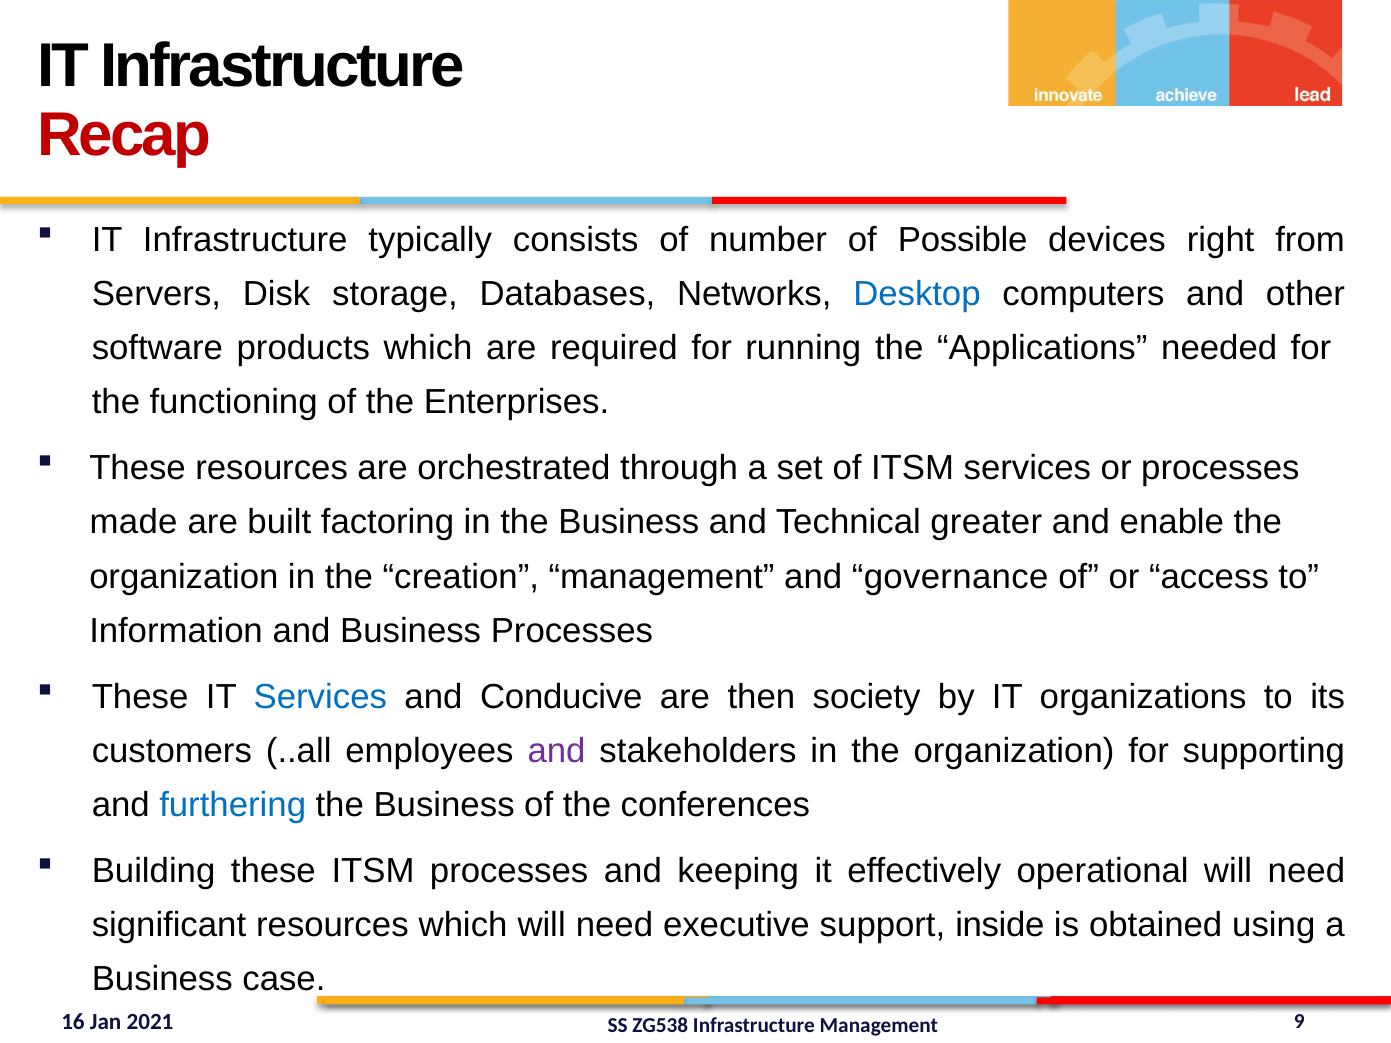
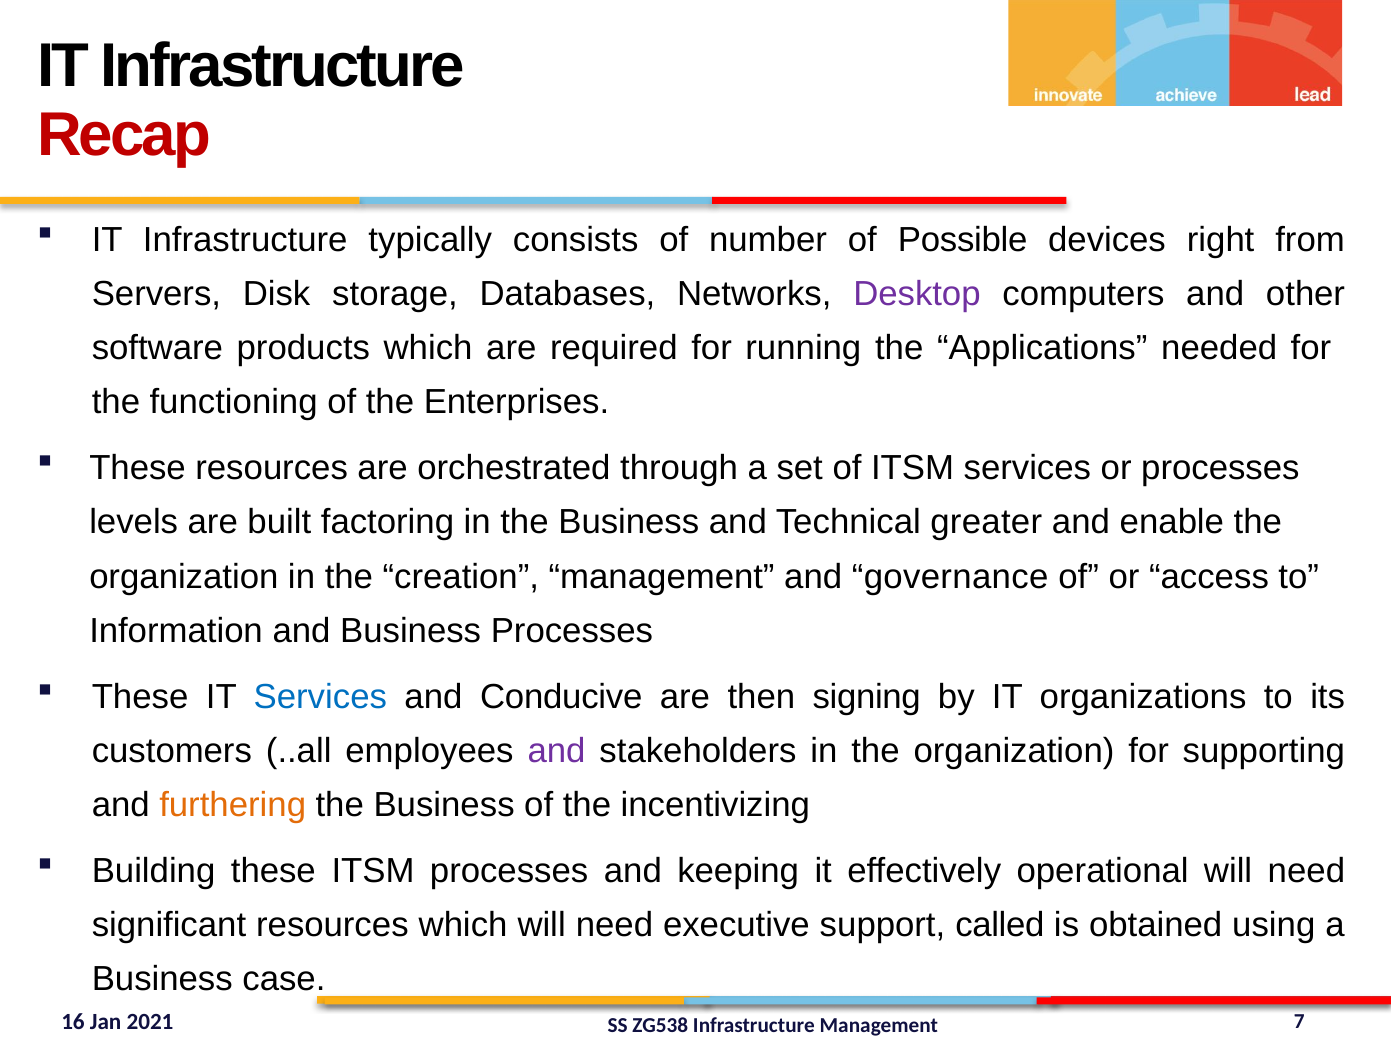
Desktop colour: blue -> purple (917, 294)
made: made -> levels (134, 522)
society: society -> signing (867, 697)
furthering colour: blue -> orange (233, 805)
conferences: conferences -> incentivizing (715, 805)
inside: inside -> called (1000, 925)
9: 9 -> 7 (1299, 1022)
